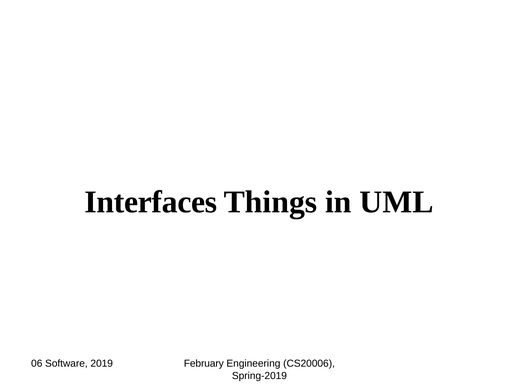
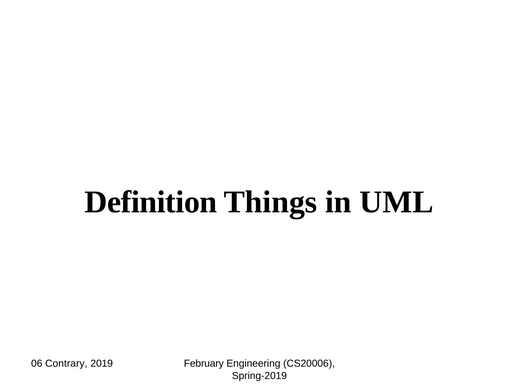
Interfaces: Interfaces -> Definition (151, 202)
Software: Software -> Contrary (66, 364)
